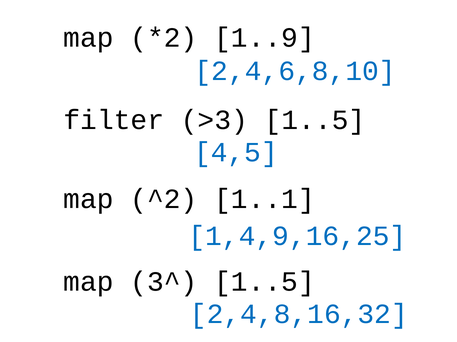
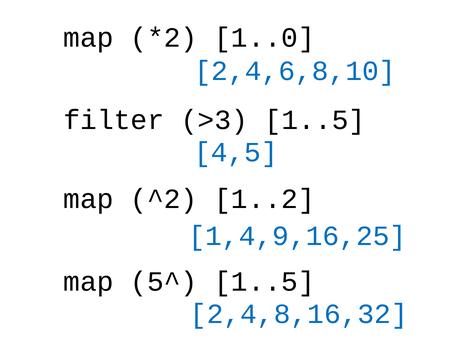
1..9: 1..9 -> 1..0 (264, 38)
1..1: 1..1 -> 1..2 (264, 200)
3^: 3^ -> 5^ (164, 282)
